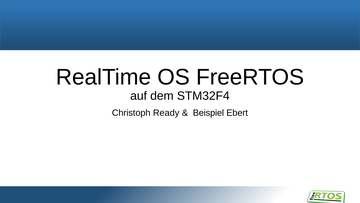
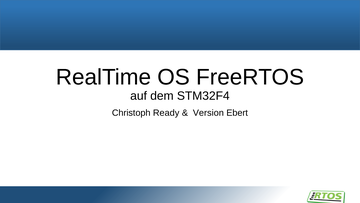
Beispiel: Beispiel -> Version (208, 113)
